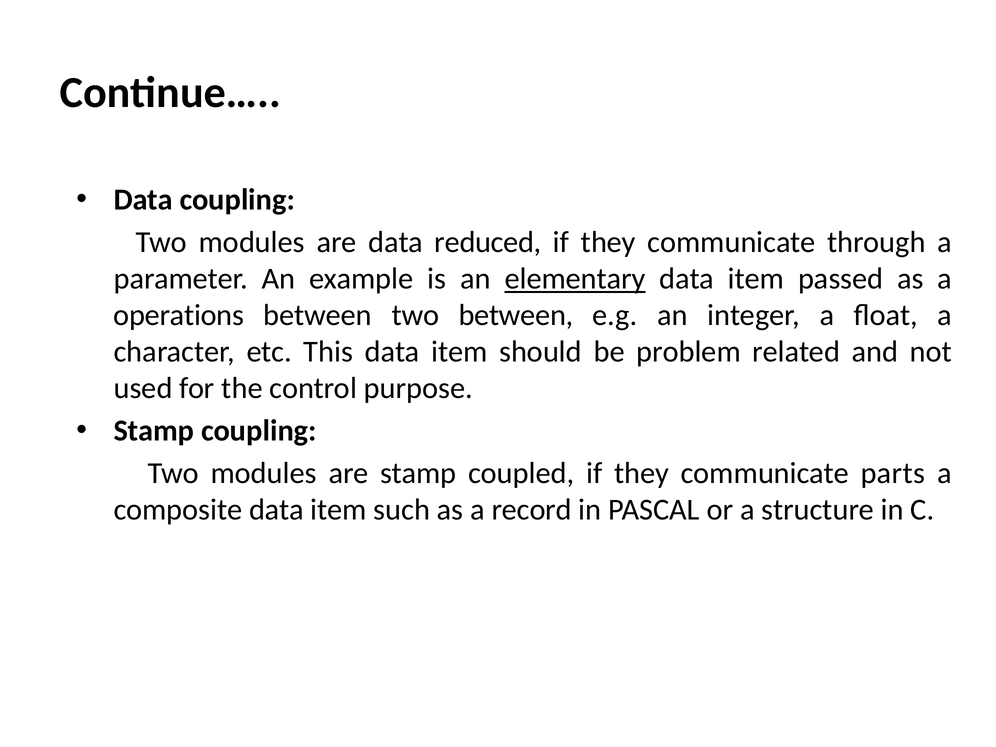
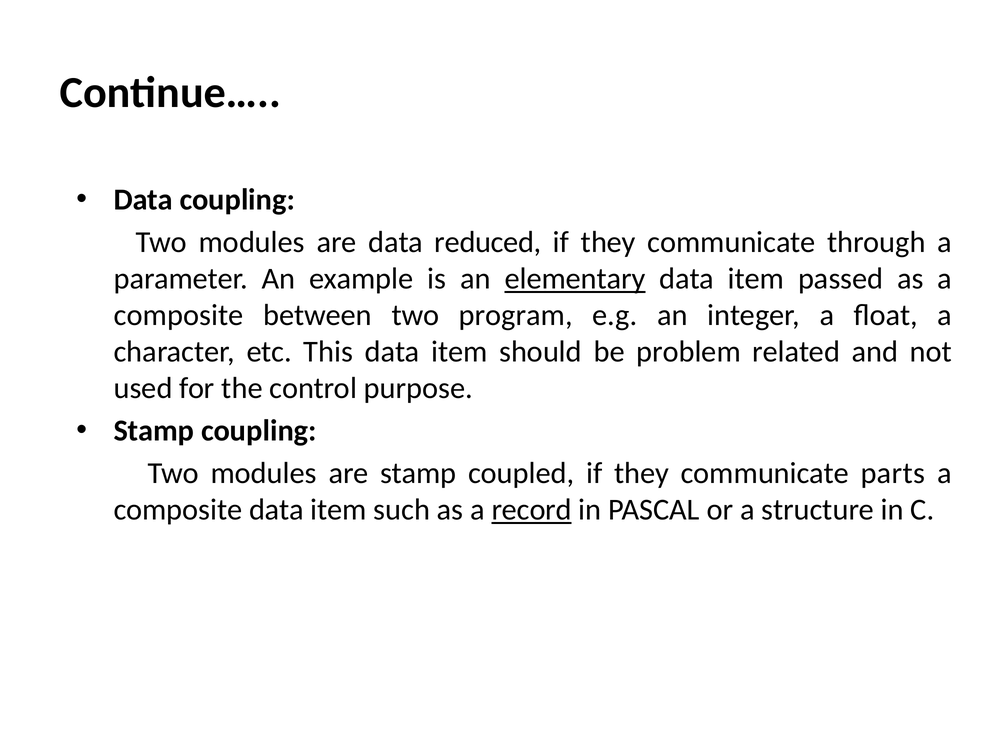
operations: operations -> composite (179, 315)
two between: between -> program (516, 315)
record underline: none -> present (532, 510)
